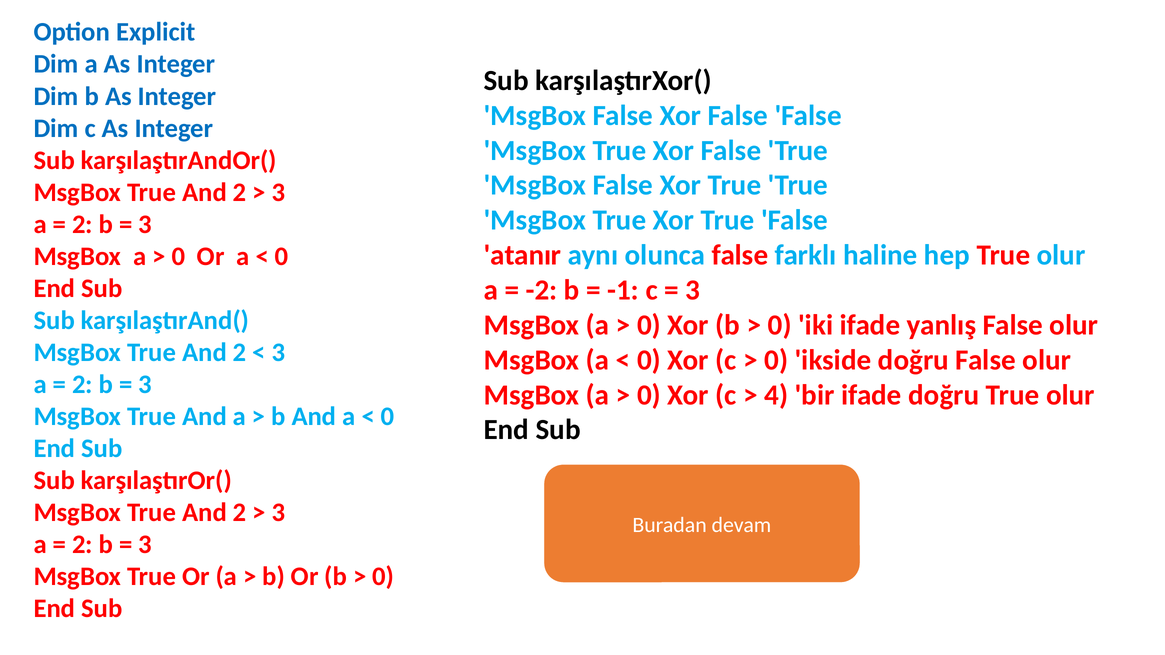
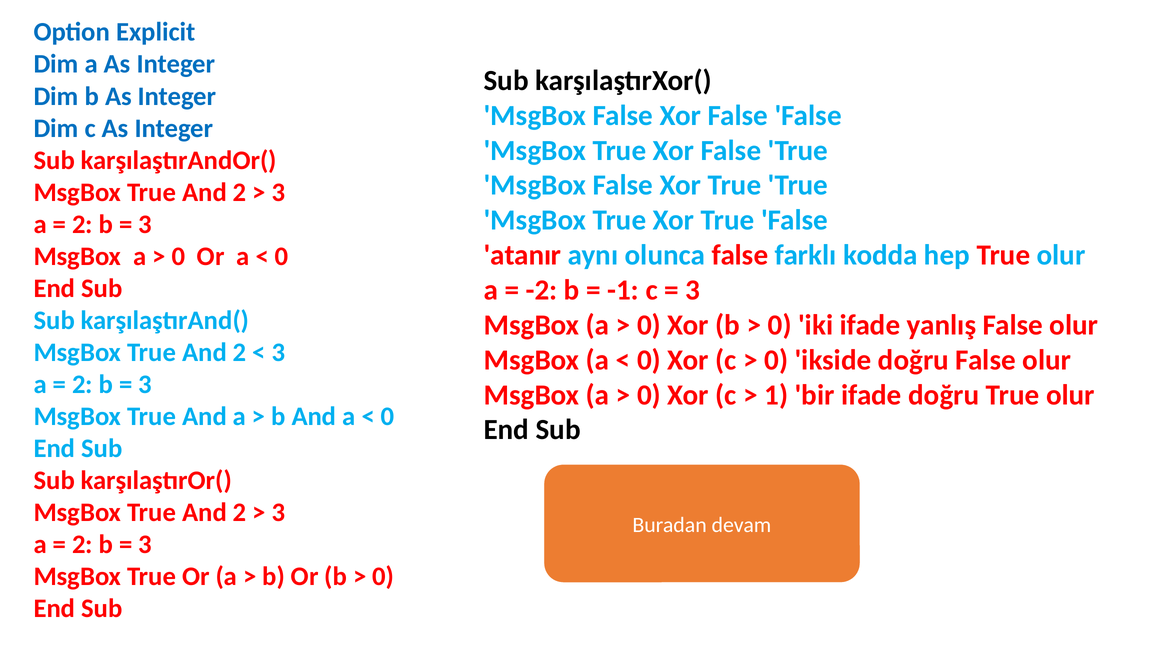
haline: haline -> kodda (880, 255)
4: 4 -> 1 (776, 395)
